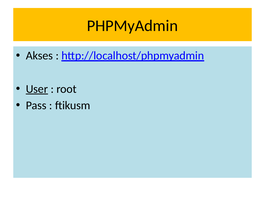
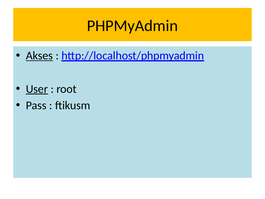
Akses underline: none -> present (39, 56)
